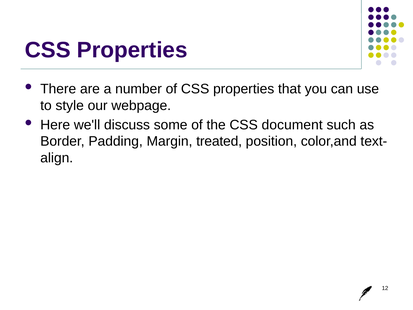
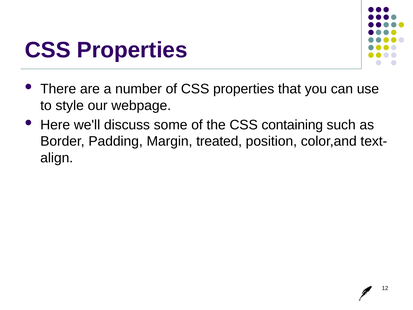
document: document -> containing (292, 125)
